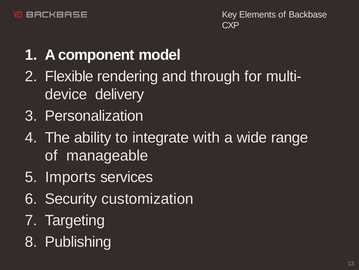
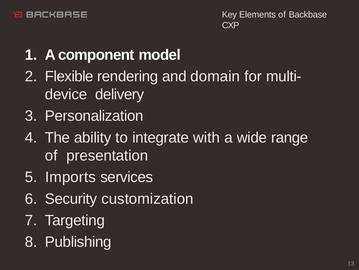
through: through -> domain (215, 76)
manageable: manageable -> presentation (107, 155)
